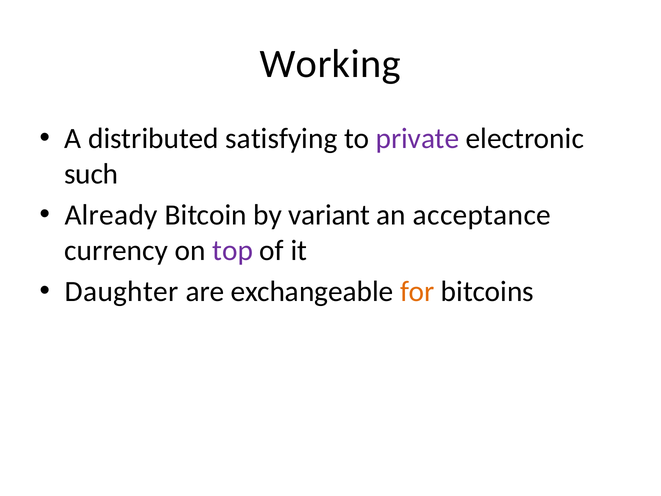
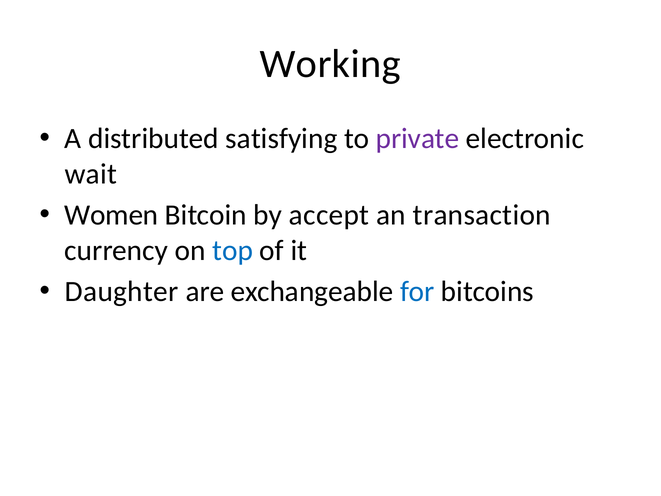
such: such -> wait (91, 174)
Already: Already -> Women (111, 215)
variant: variant -> accept (329, 215)
acceptance: acceptance -> transaction (482, 215)
top colour: purple -> blue (233, 250)
for colour: orange -> blue (417, 291)
